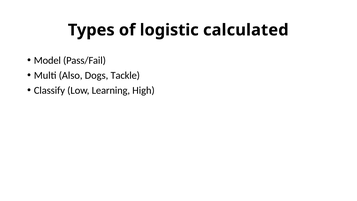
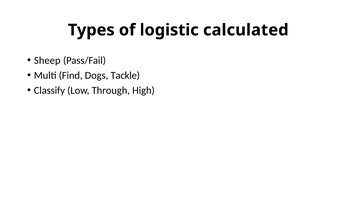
Model: Model -> Sheep (47, 60)
Also: Also -> Find (71, 75)
Learning: Learning -> Through (111, 90)
